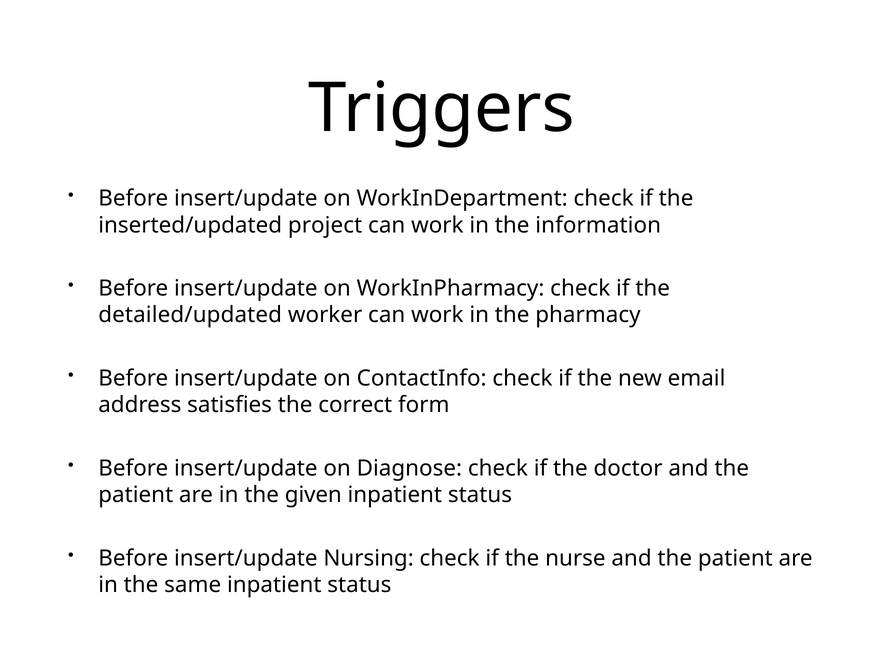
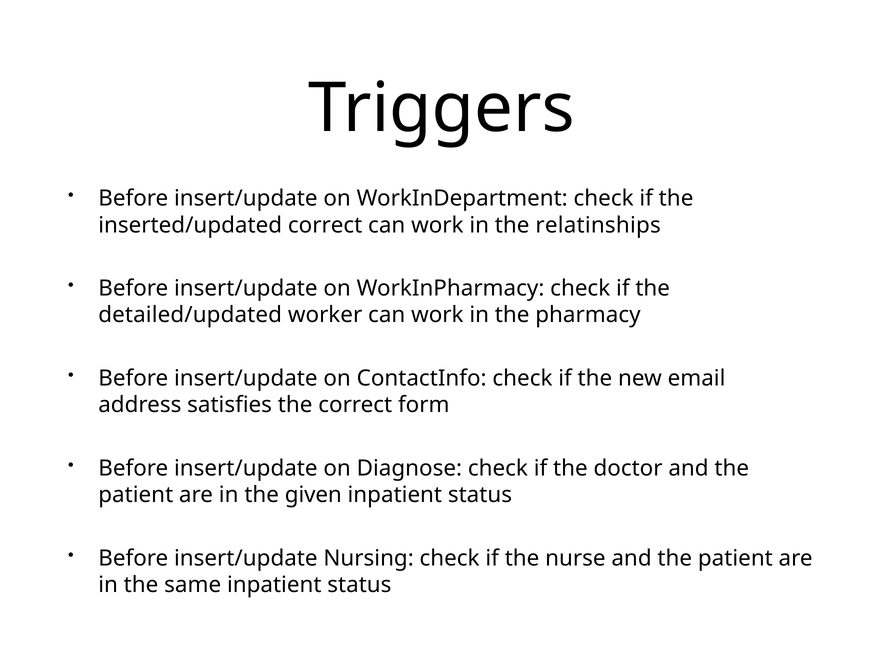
inserted/updated project: project -> correct (325, 225)
information: information -> relatinships (598, 225)
